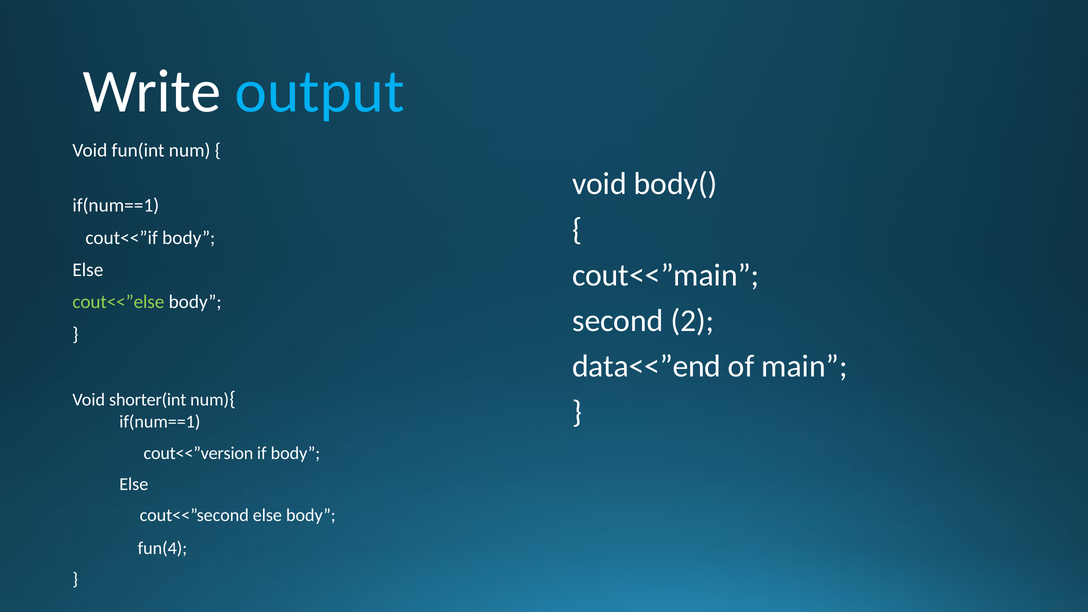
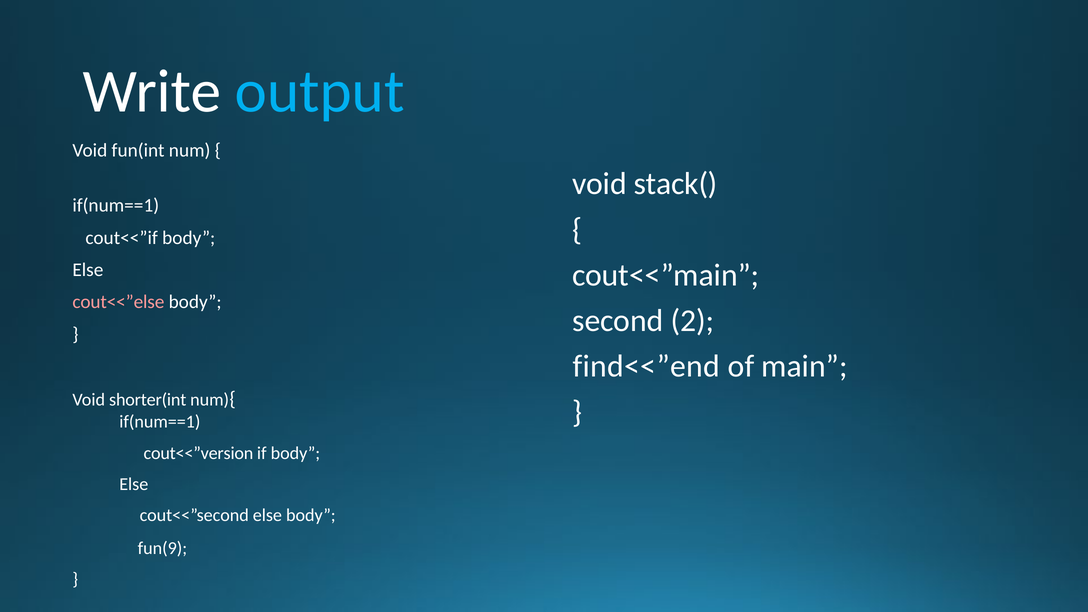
body(: body( -> stack( (676, 184)
cout<<”else colour: light green -> pink (118, 302)
data<<”end: data<<”end -> find<<”end (646, 366)
fun(4: fun(4 -> fun(9 (162, 548)
